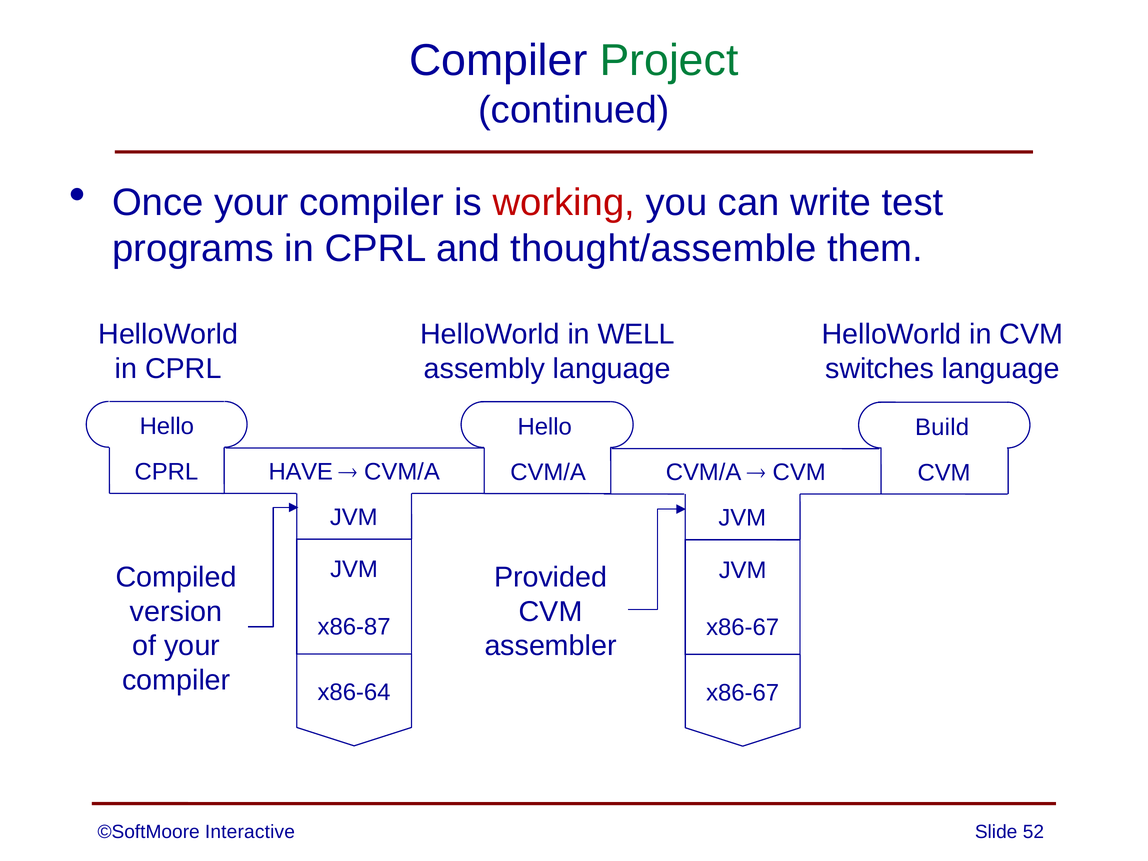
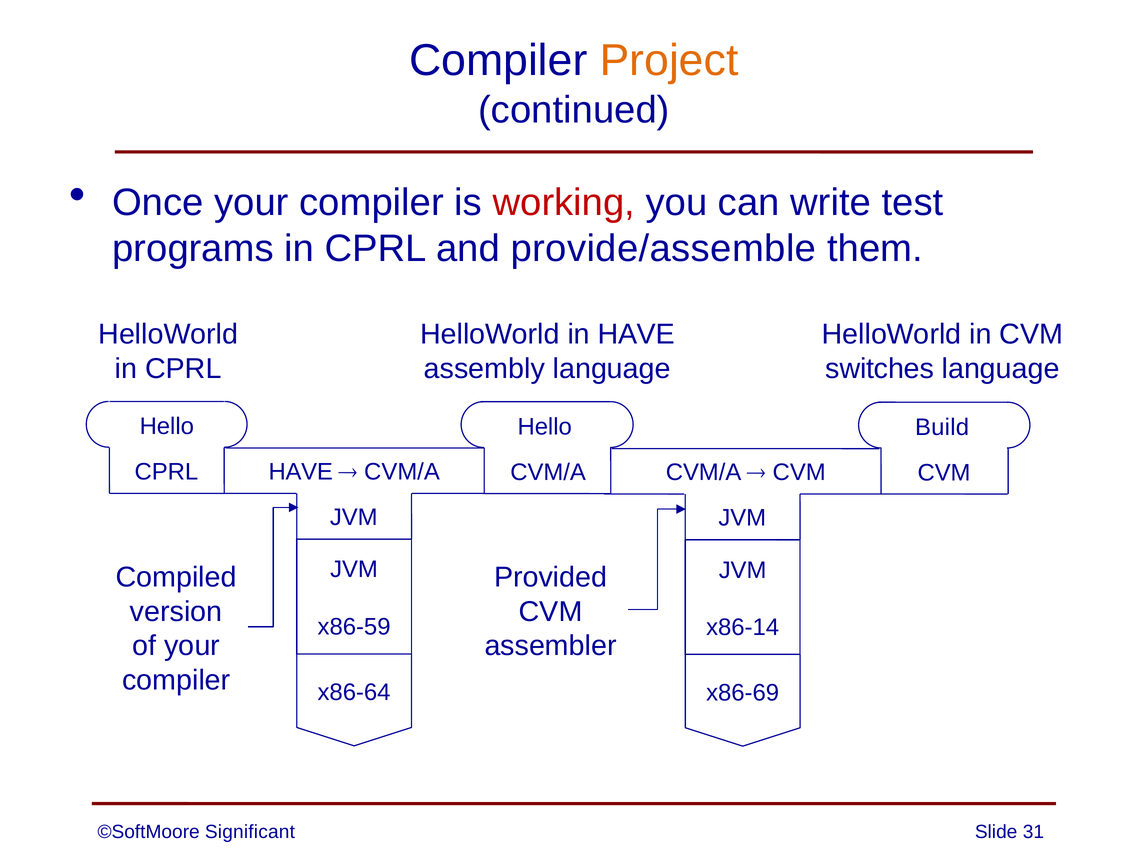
Project colour: green -> orange (669, 61)
thought/assemble: thought/assemble -> provide/assemble (663, 249)
in WELL: WELL -> HAVE (636, 335)
x86-87: x86-87 -> x86-59 (354, 627)
x86-67: x86-67 -> x86-14 (743, 628)
x86-64 x86-67: x86-67 -> x86-69 (743, 693)
Interactive: Interactive -> Significant (250, 832)
52: 52 -> 31 (1033, 832)
